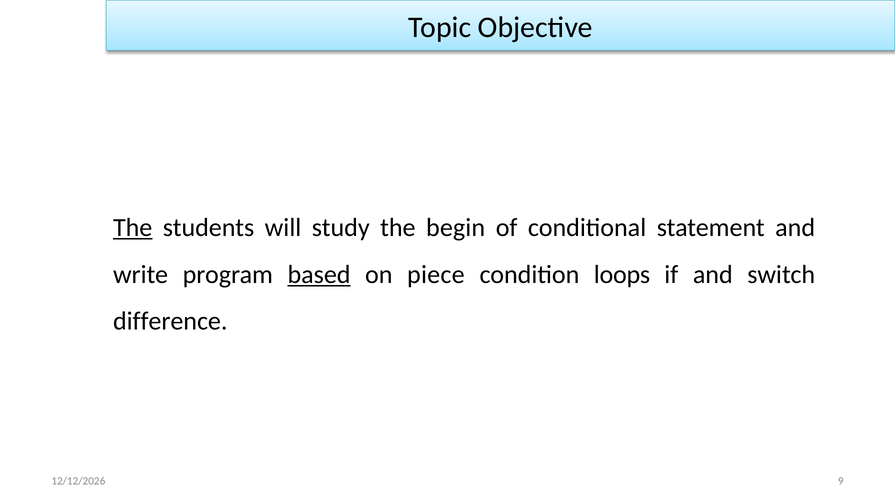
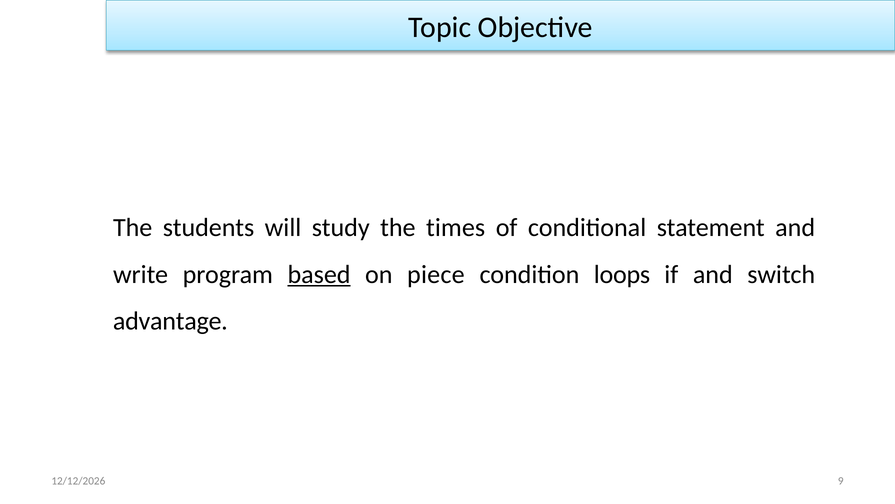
The underline: present -> none (133, 227)
begin: begin -> times (456, 227)
difference: difference -> advantage (170, 321)
